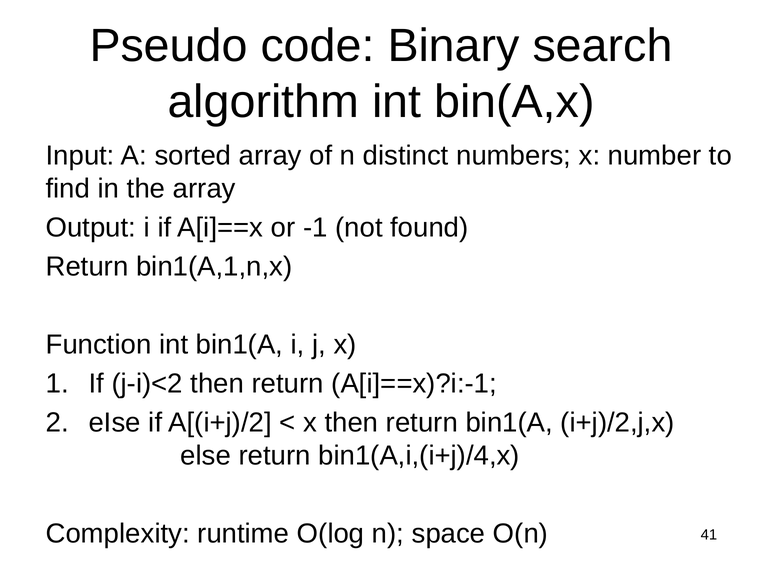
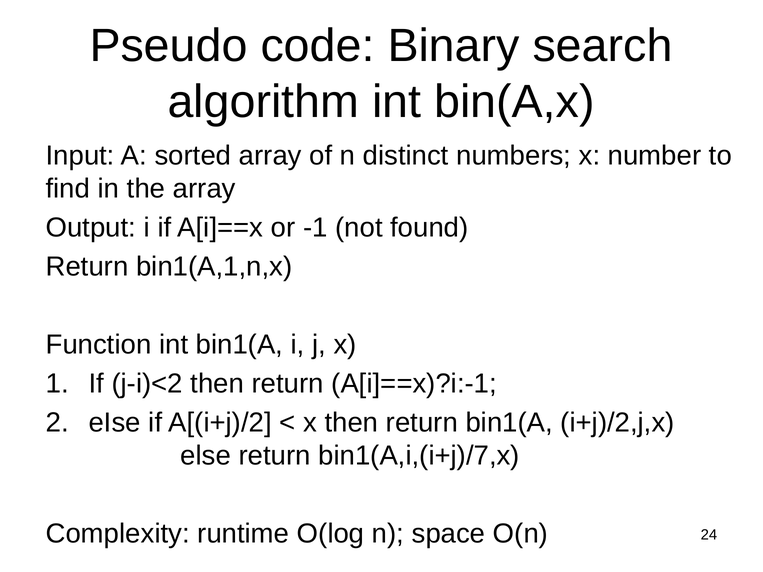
bin1(A,i,(i+j)/4,x: bin1(A,i,(i+j)/4,x -> bin1(A,i,(i+j)/7,x (419, 456)
41: 41 -> 24 (709, 535)
